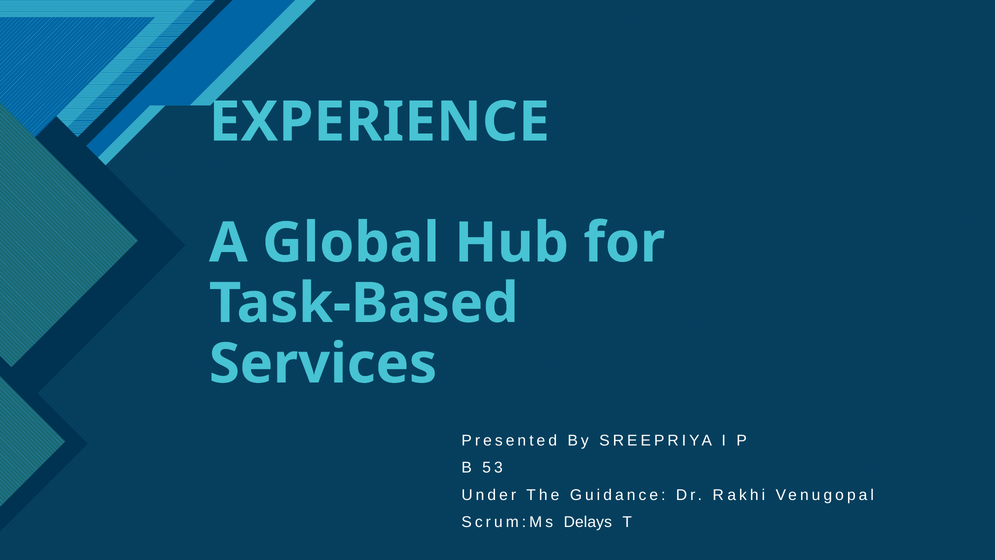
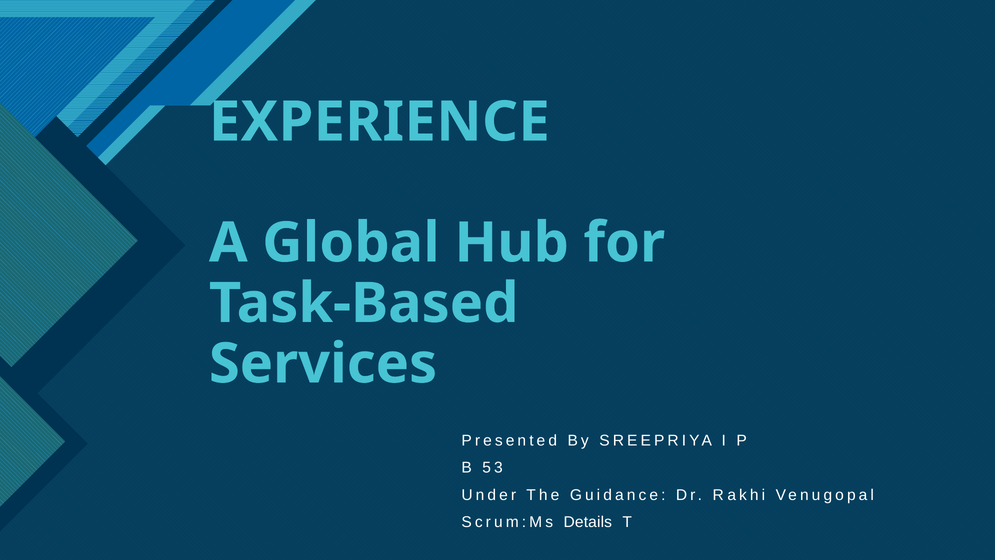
Delays: Delays -> Details (588, 522)
